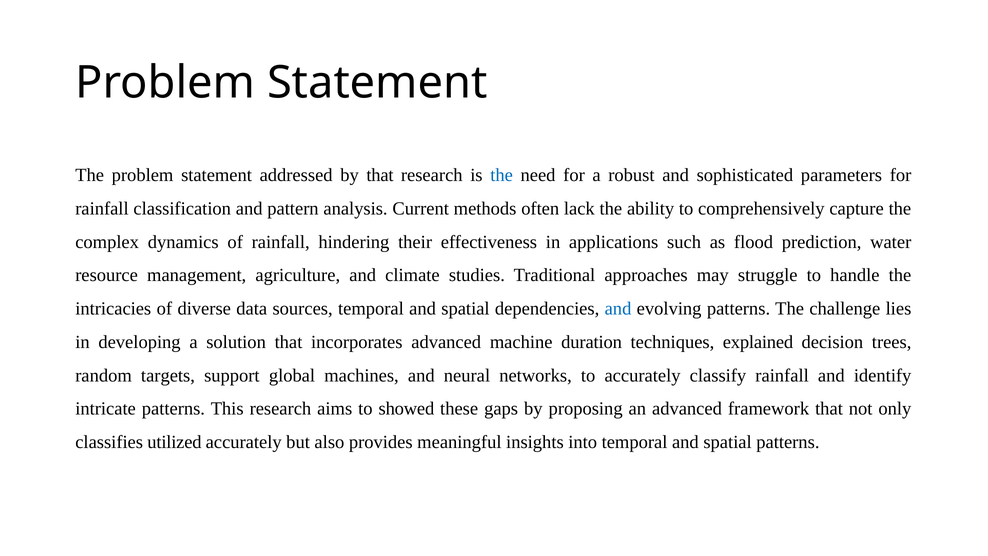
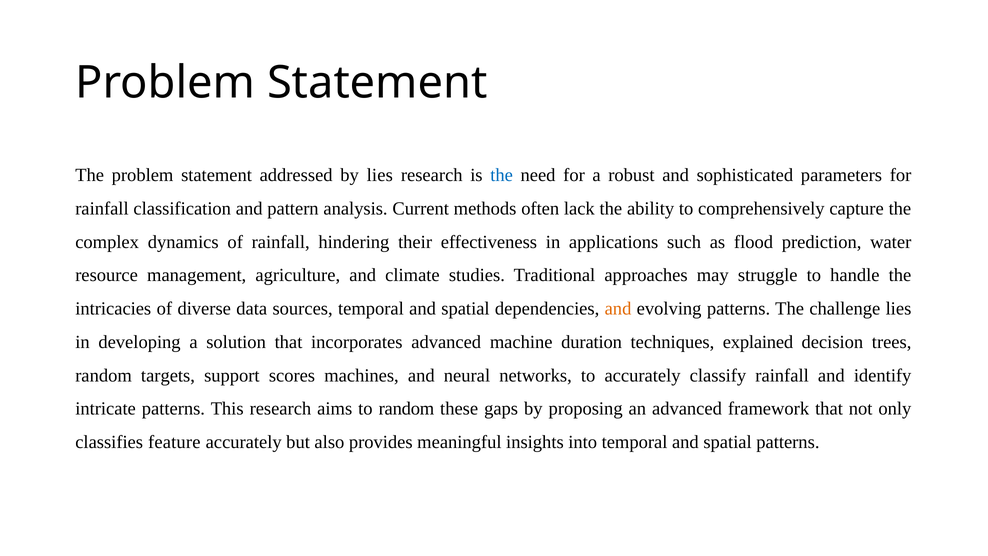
by that: that -> lies (380, 175)
and colour: blue -> orange (618, 309)
global: global -> scores (292, 375)
to showed: showed -> random (406, 409)
utilized: utilized -> feature (174, 442)
